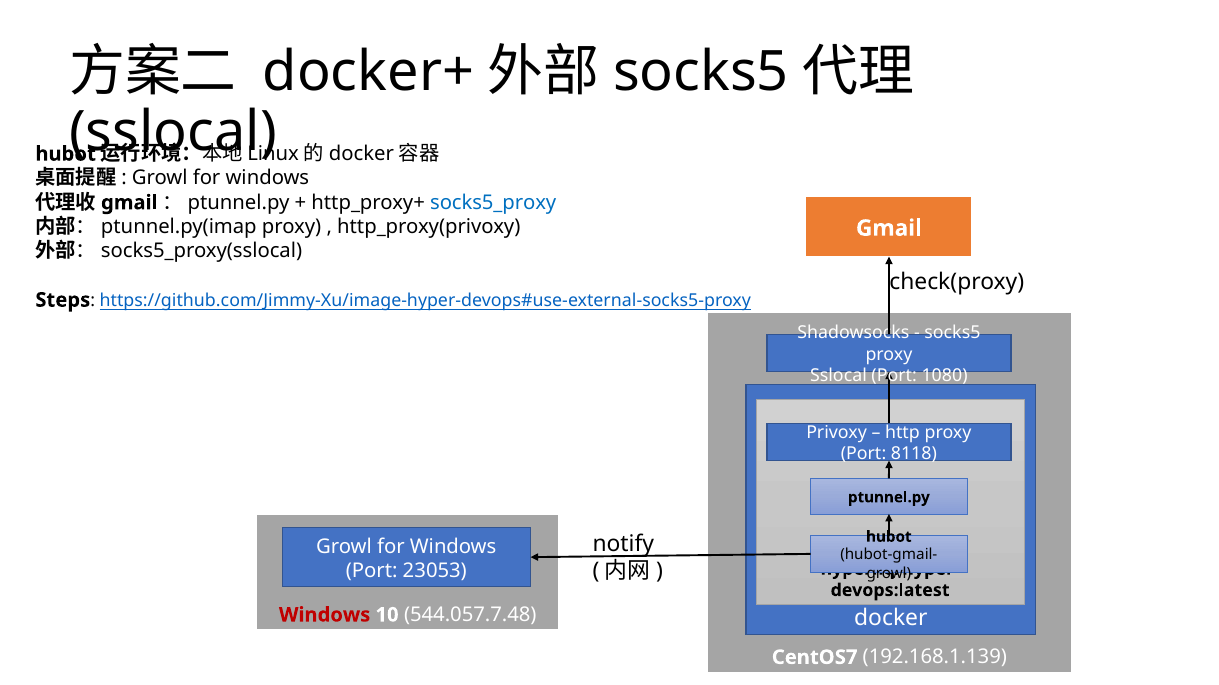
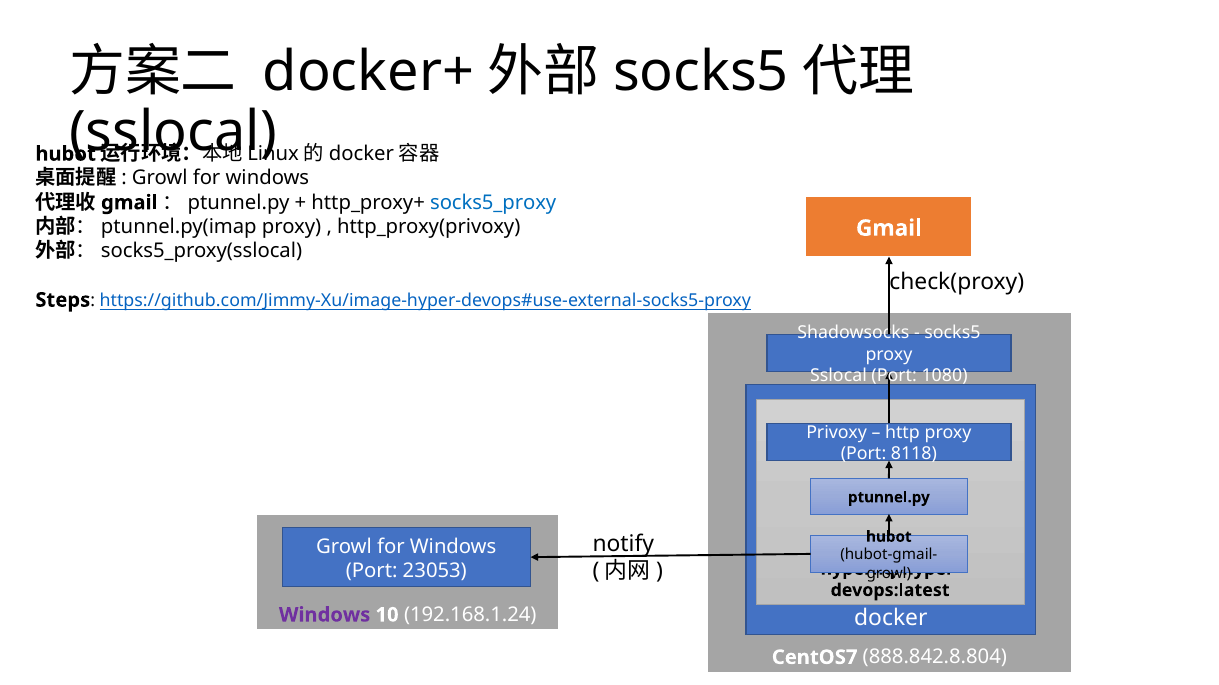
Windows colour: red -> purple (325, 615)
544.057.7.48: 544.057.7.48 -> 192.168.1.24 (470, 615)
192.168.1.139: 192.168.1.139 -> 888.842.8.804 (935, 658)
